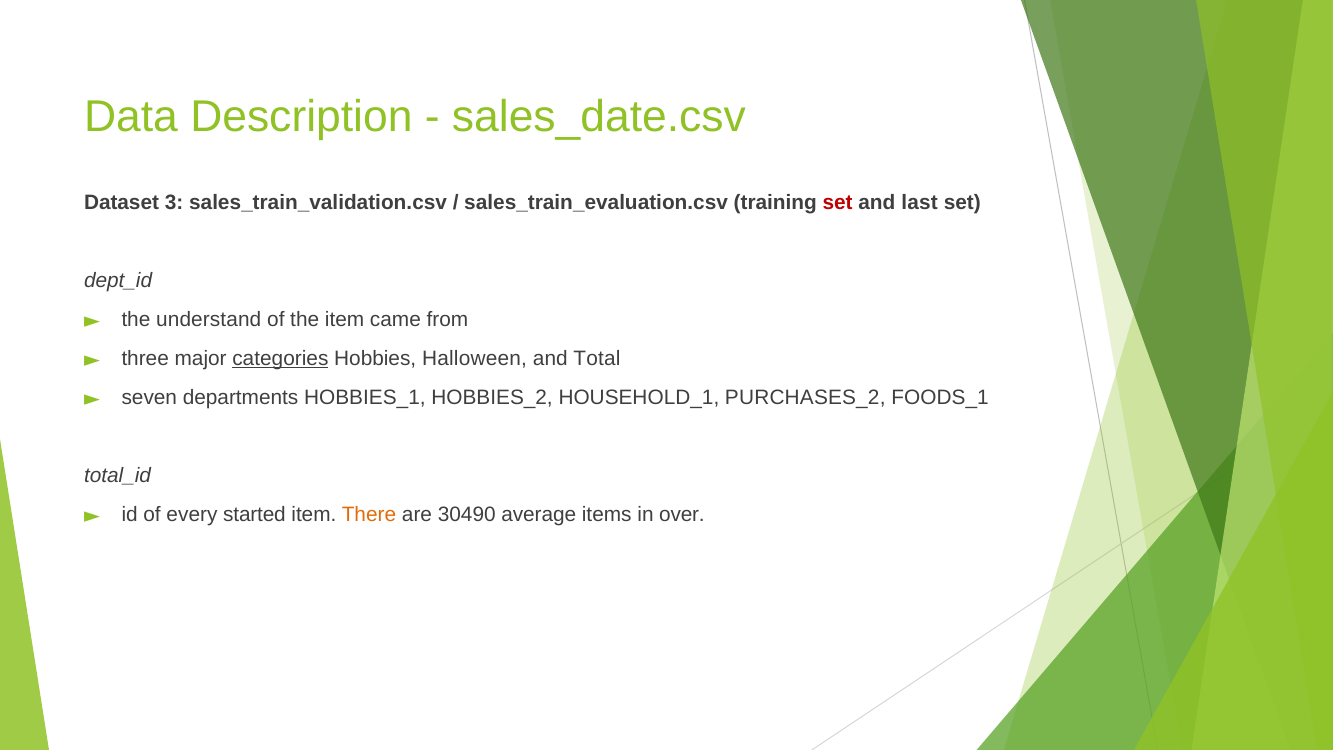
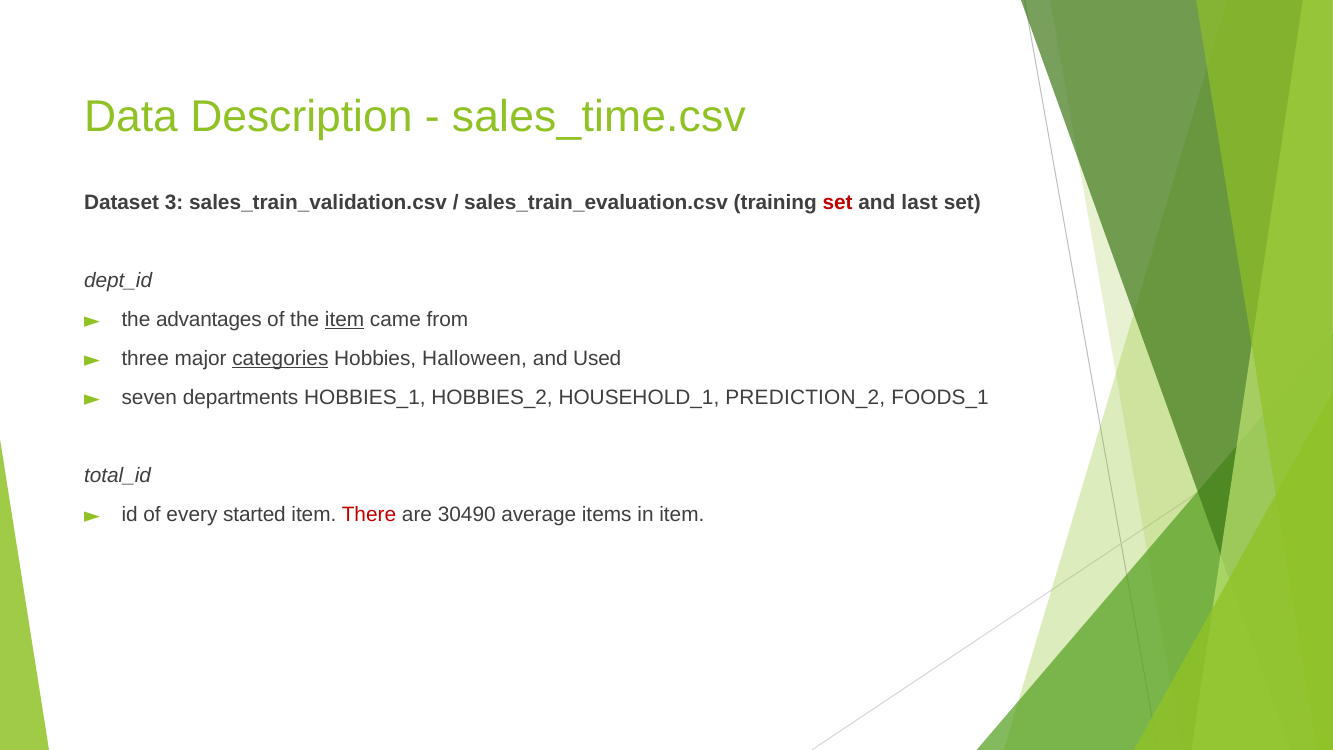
sales_date.csv: sales_date.csv -> sales_time.csv (599, 117)
understand: understand -> advantages (209, 320)
item underline: none -> present (345, 320)
Total: Total -> Used (597, 359)
PURCHASES_2: PURCHASES_2 -> PREDICTION_2 (805, 397)
There colour: orange -> red (369, 514)
in over: over -> item (682, 514)
